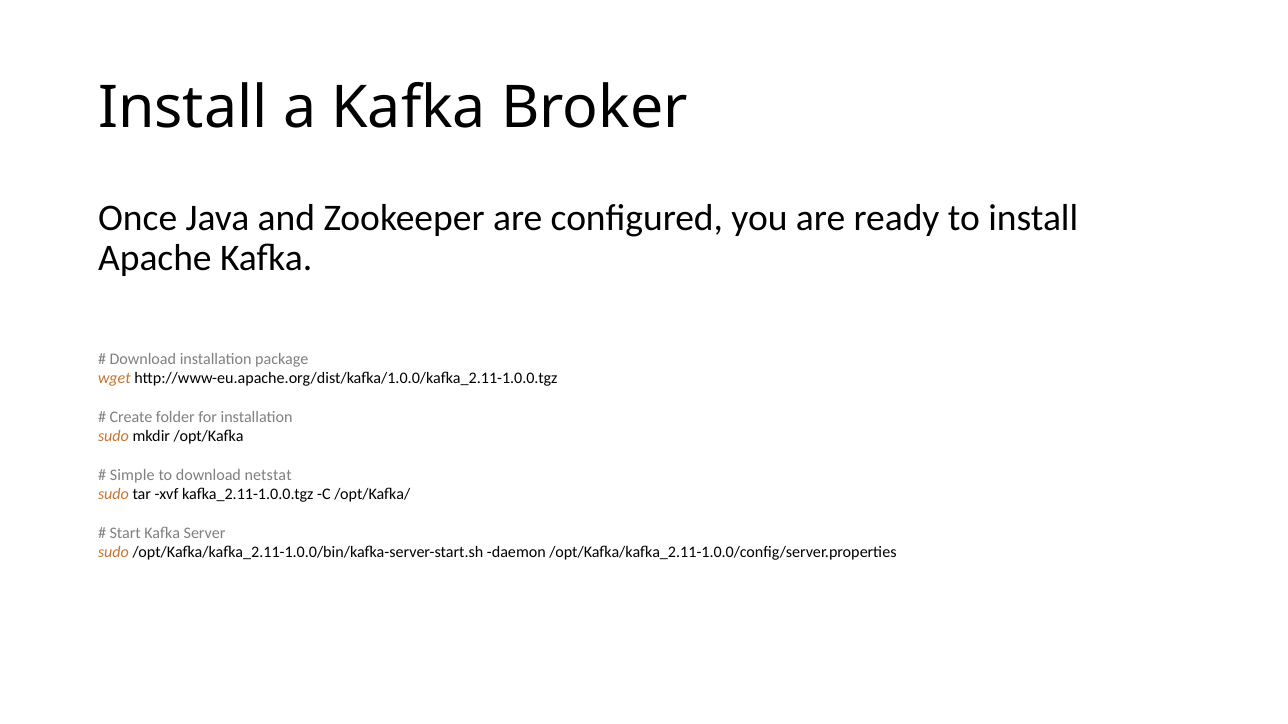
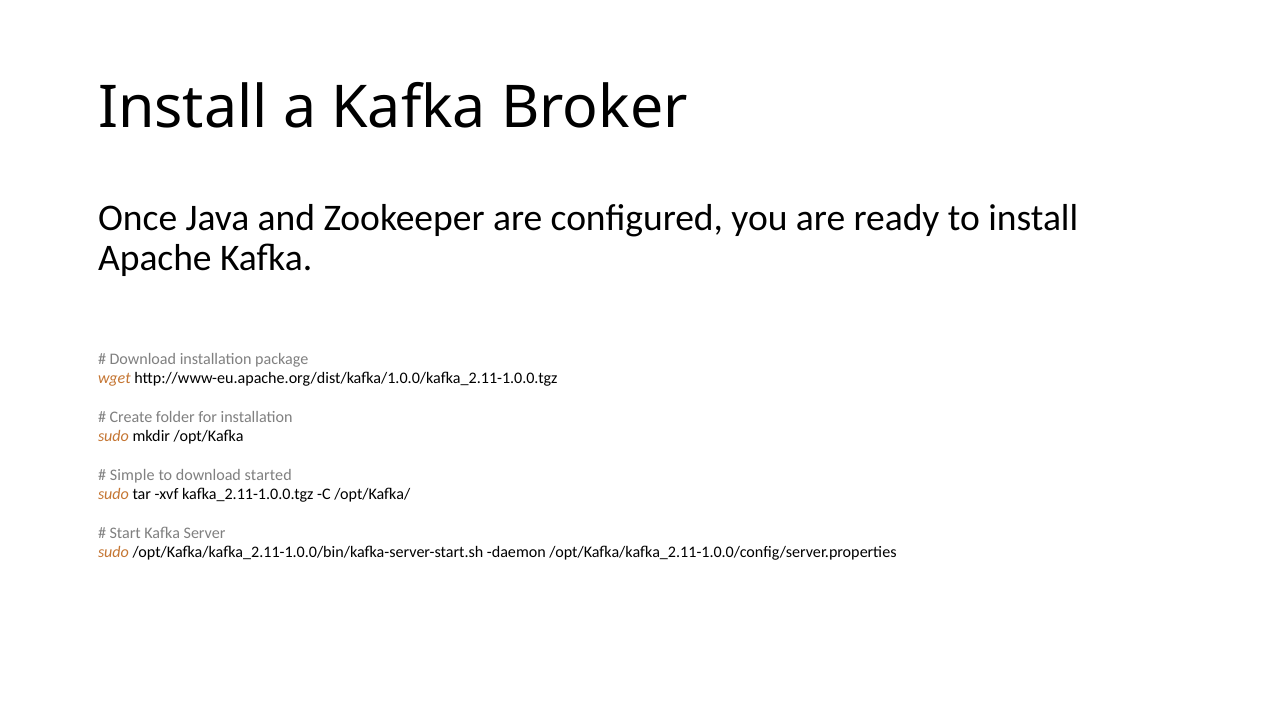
netstat: netstat -> started (268, 476)
